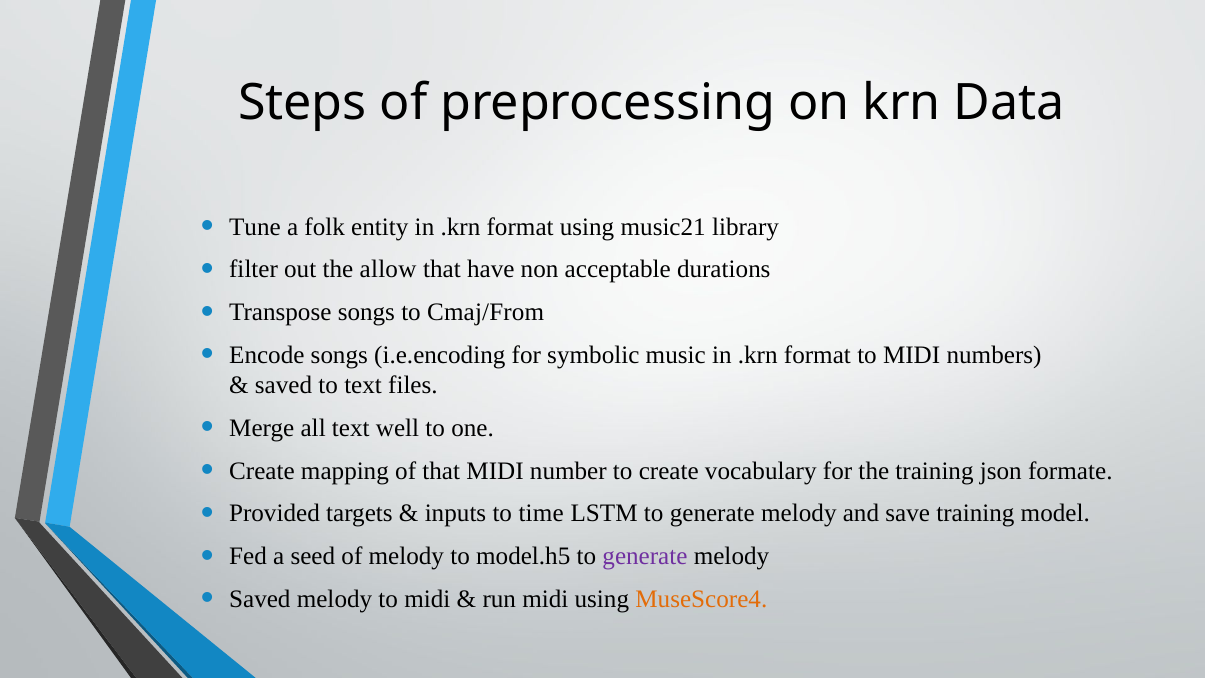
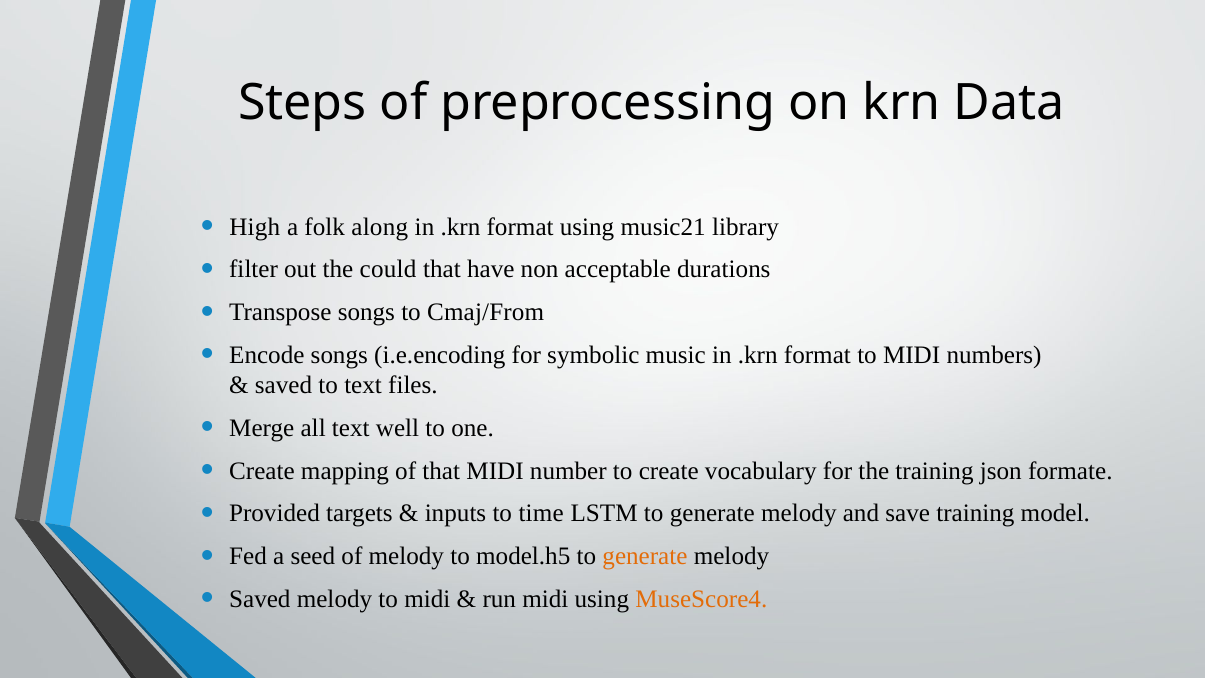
Tune: Tune -> High (255, 227)
entity: entity -> along (380, 227)
allow: allow -> could (388, 270)
generate colour: purple -> orange (645, 556)
